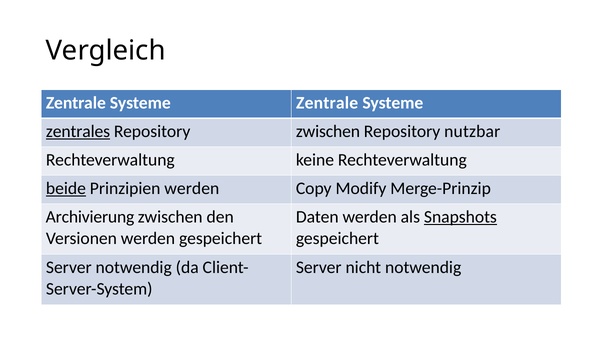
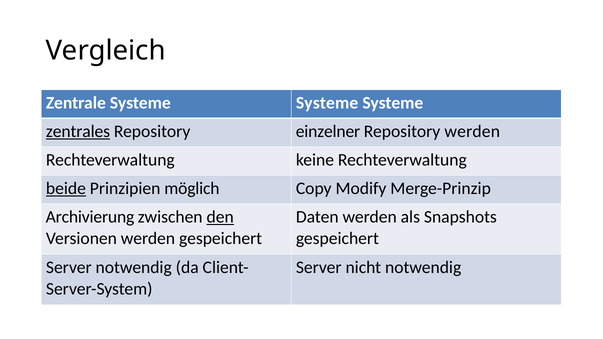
Zentrale Systeme Zentrale: Zentrale -> Systeme (327, 103)
Repository zwischen: zwischen -> einzelner (328, 132)
Repository nutzbar: nutzbar -> werden (472, 132)
Prinzipien werden: werden -> möglich (192, 188)
den underline: none -> present (220, 217)
Snapshots underline: present -> none (460, 217)
